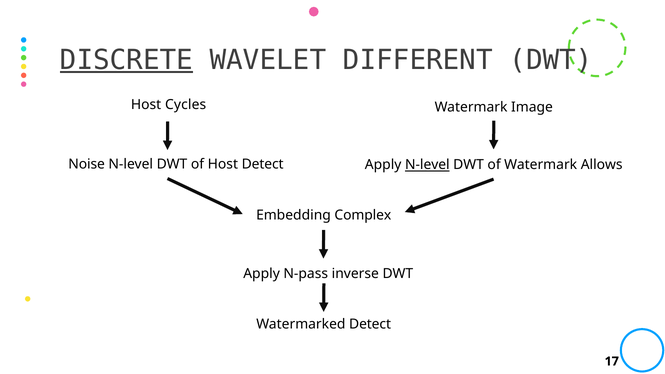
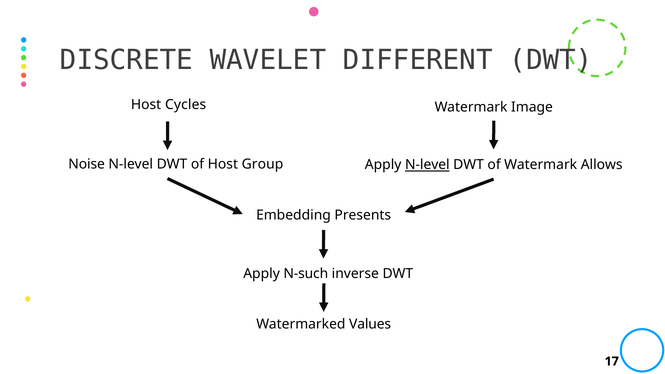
DISCRETE underline: present -> none (126, 60)
Host Detect: Detect -> Group (263, 164)
Complex: Complex -> Presents (363, 215)
N-pass: N-pass -> N-such (306, 274)
Watermarked Detect: Detect -> Values (370, 324)
